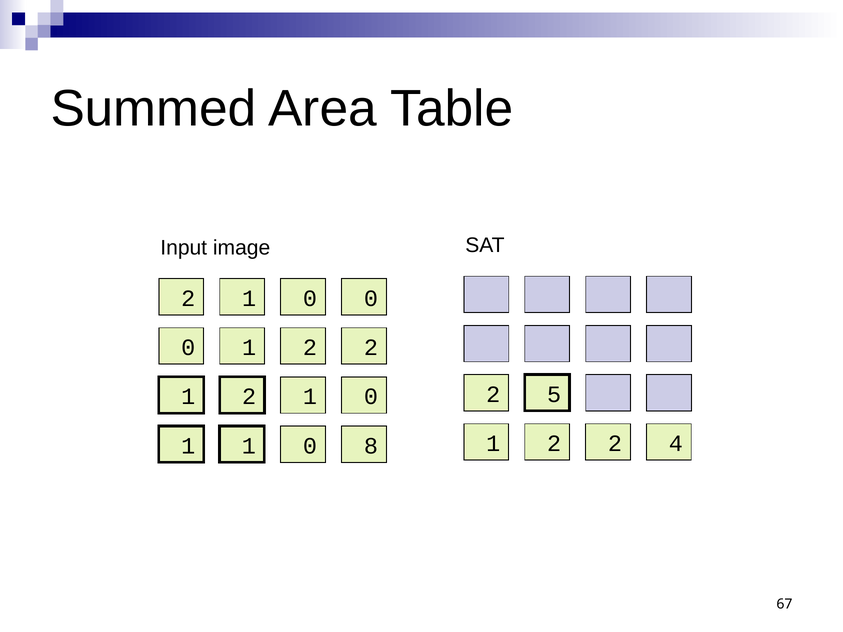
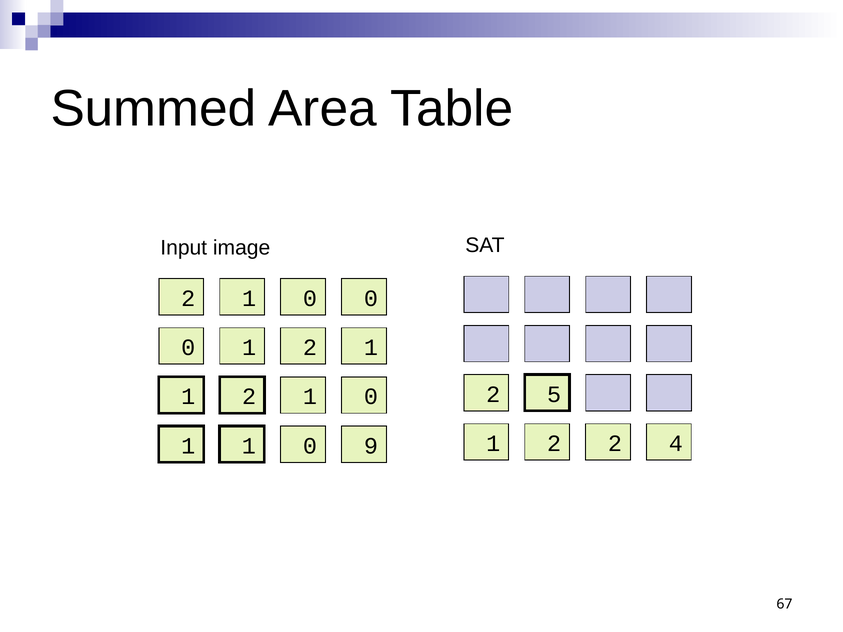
0 1 2 2: 2 -> 1 (371, 348)
8: 8 -> 9 (371, 446)
